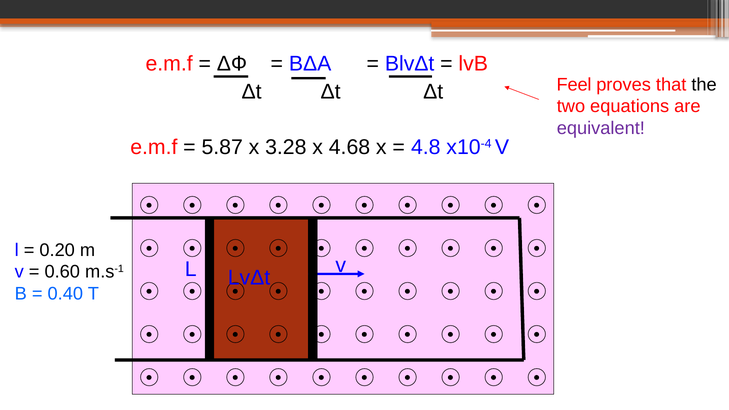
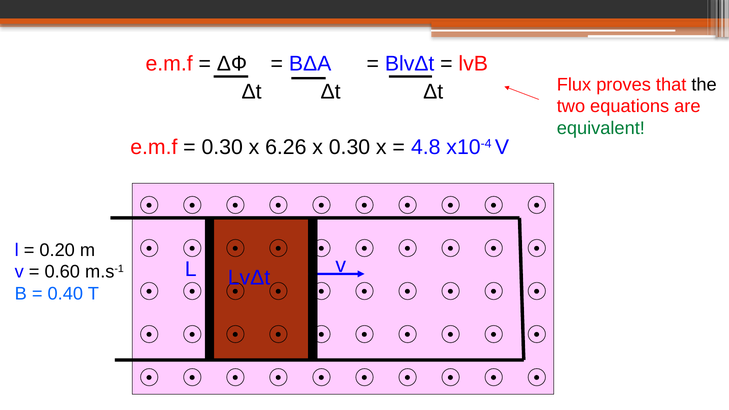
Feel: Feel -> Flux (574, 85)
equivalent colour: purple -> green (601, 128)
5.87: 5.87 -> 0.30 (222, 147)
3.28: 3.28 -> 6.26 (286, 147)
x 4.68: 4.68 -> 0.30 (349, 147)
